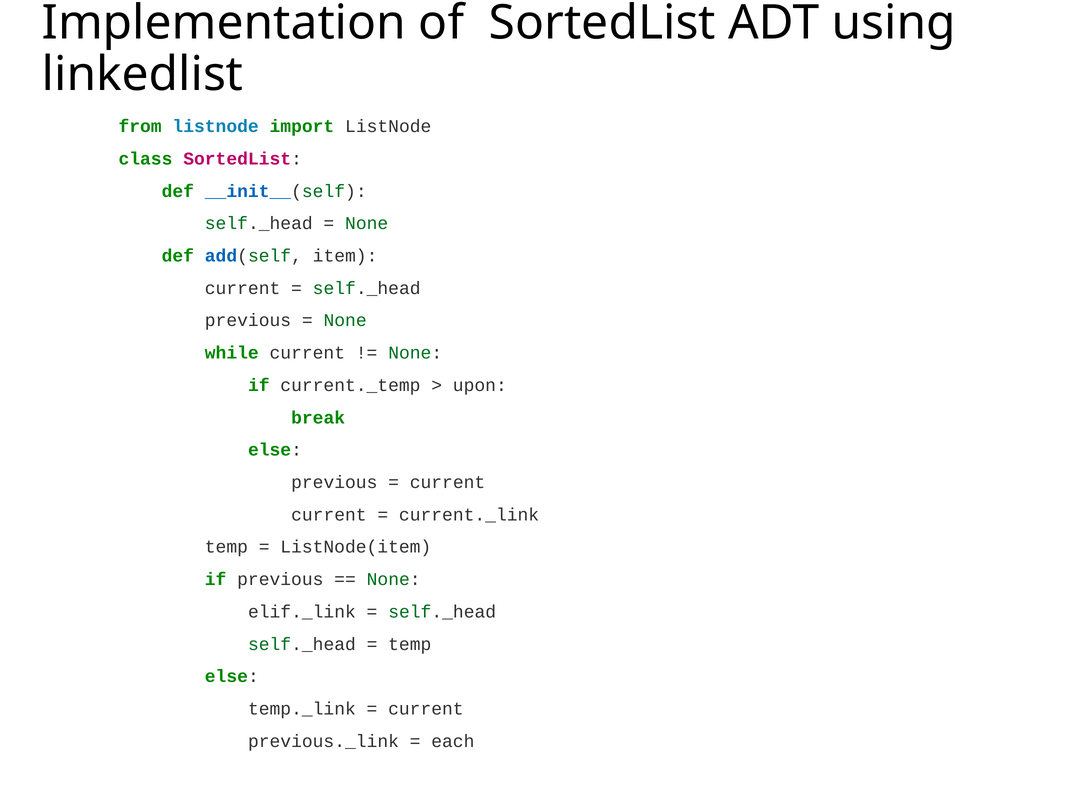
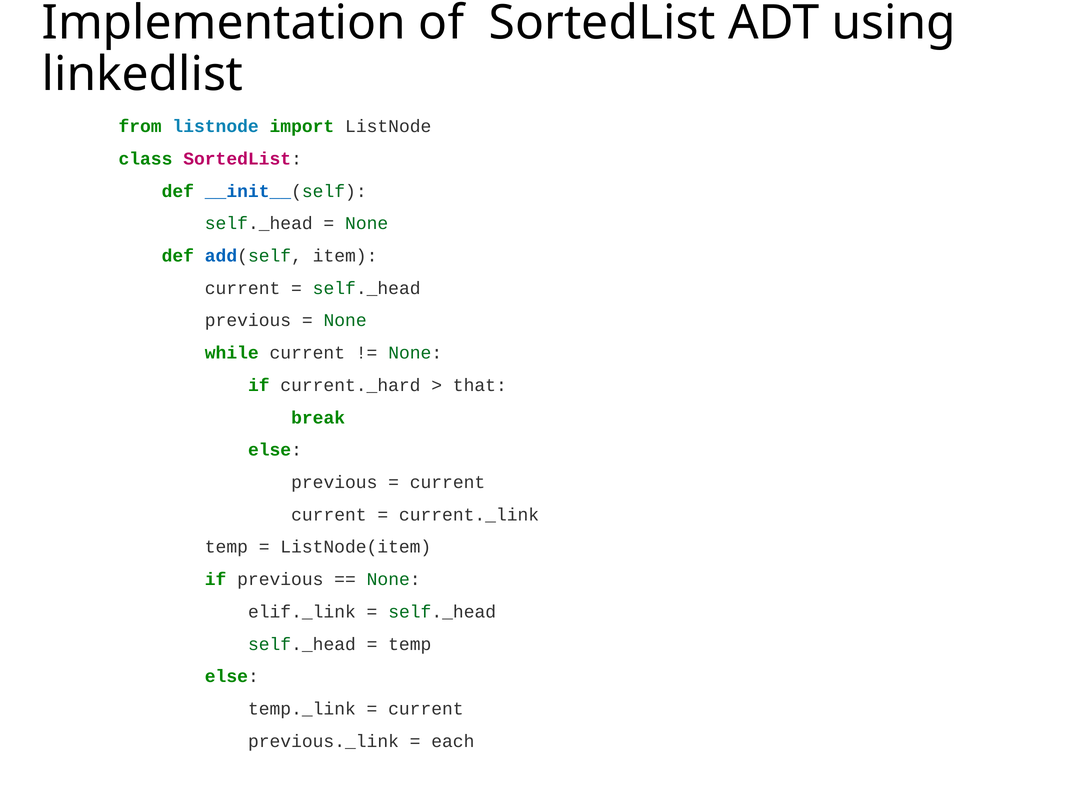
current._temp: current._temp -> current._hard (350, 385)
upon: upon -> that (480, 385)
